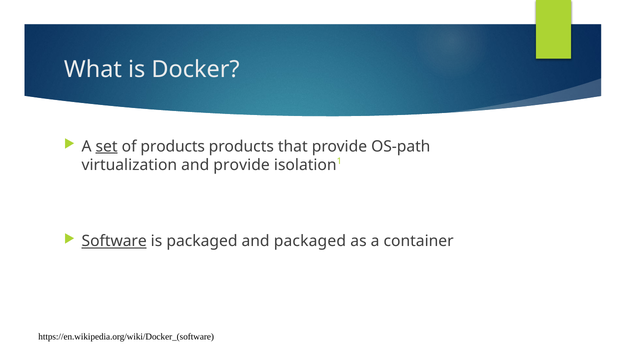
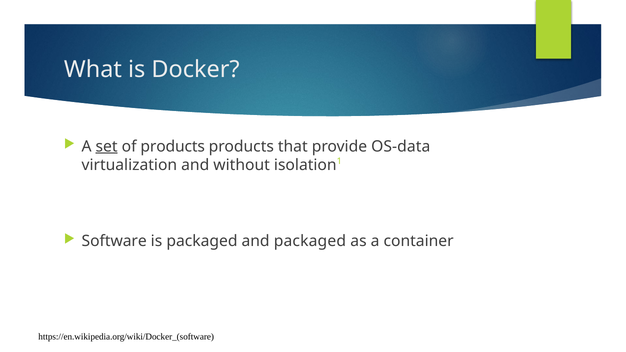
OS-path: OS-path -> OS-data (401, 147)
and provide: provide -> without (242, 165)
Software underline: present -> none (114, 241)
